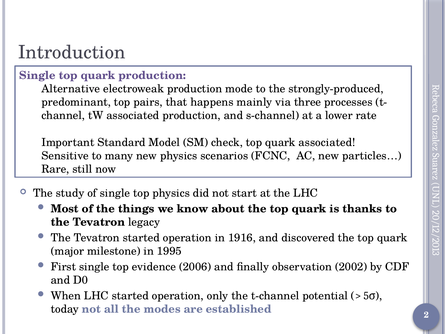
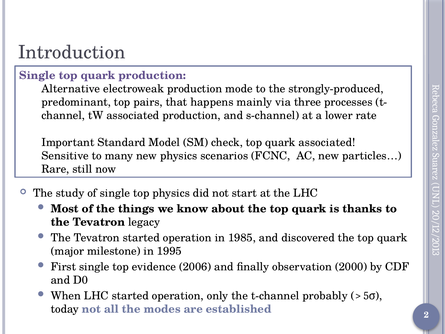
1916: 1916 -> 1985 (242, 238)
2002: 2002 -> 2000 (351, 267)
potential: potential -> probably (325, 295)
